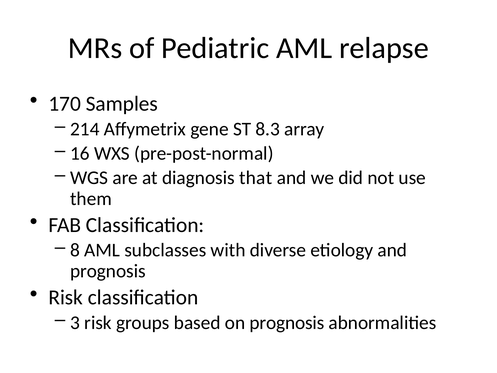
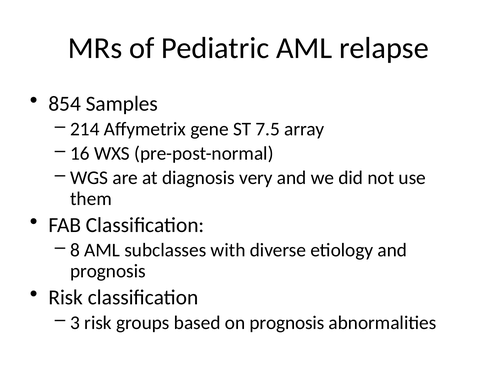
170: 170 -> 854 (65, 104)
8.3: 8.3 -> 7.5 (268, 129)
that: that -> very (256, 178)
